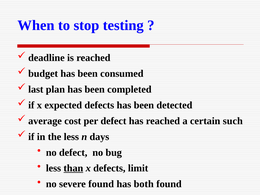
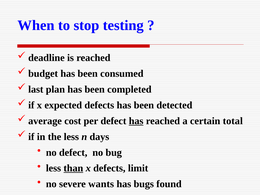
has underline: none -> present (136, 121)
such: such -> total (233, 121)
severe found: found -> wants (101, 184)
both: both -> bugs (144, 184)
